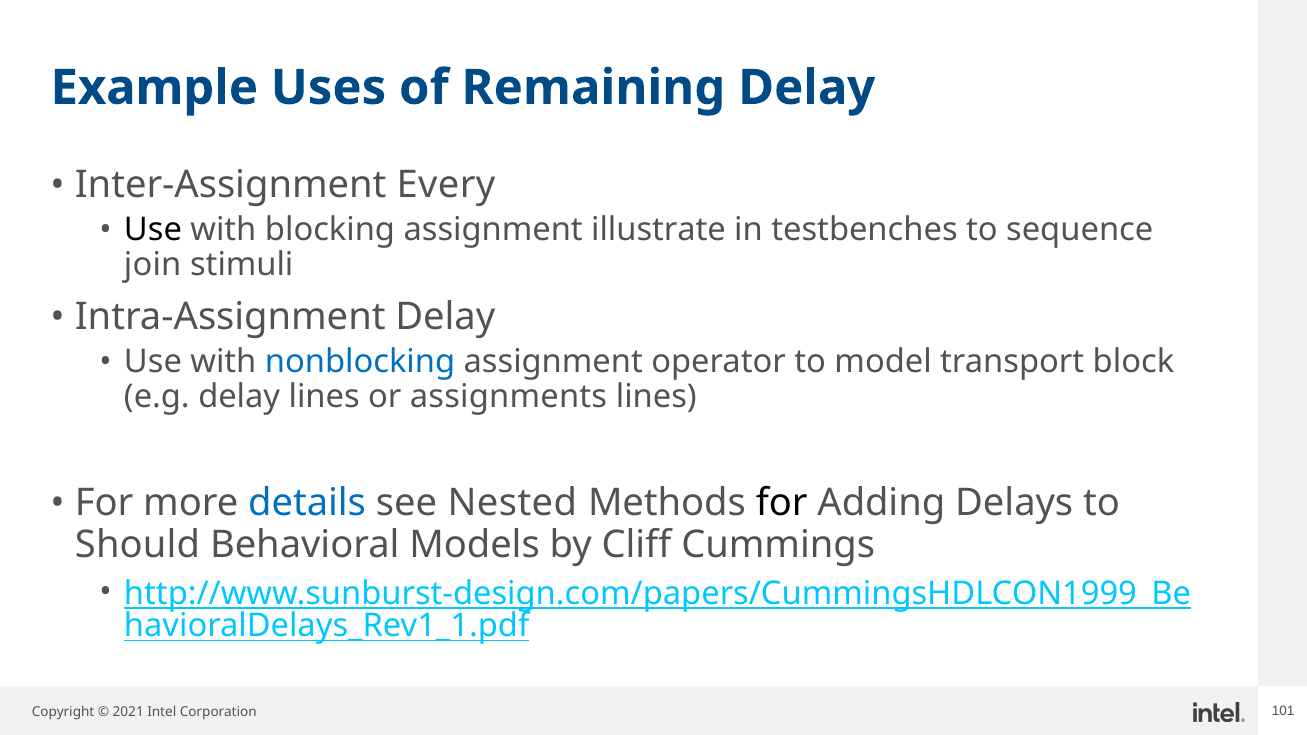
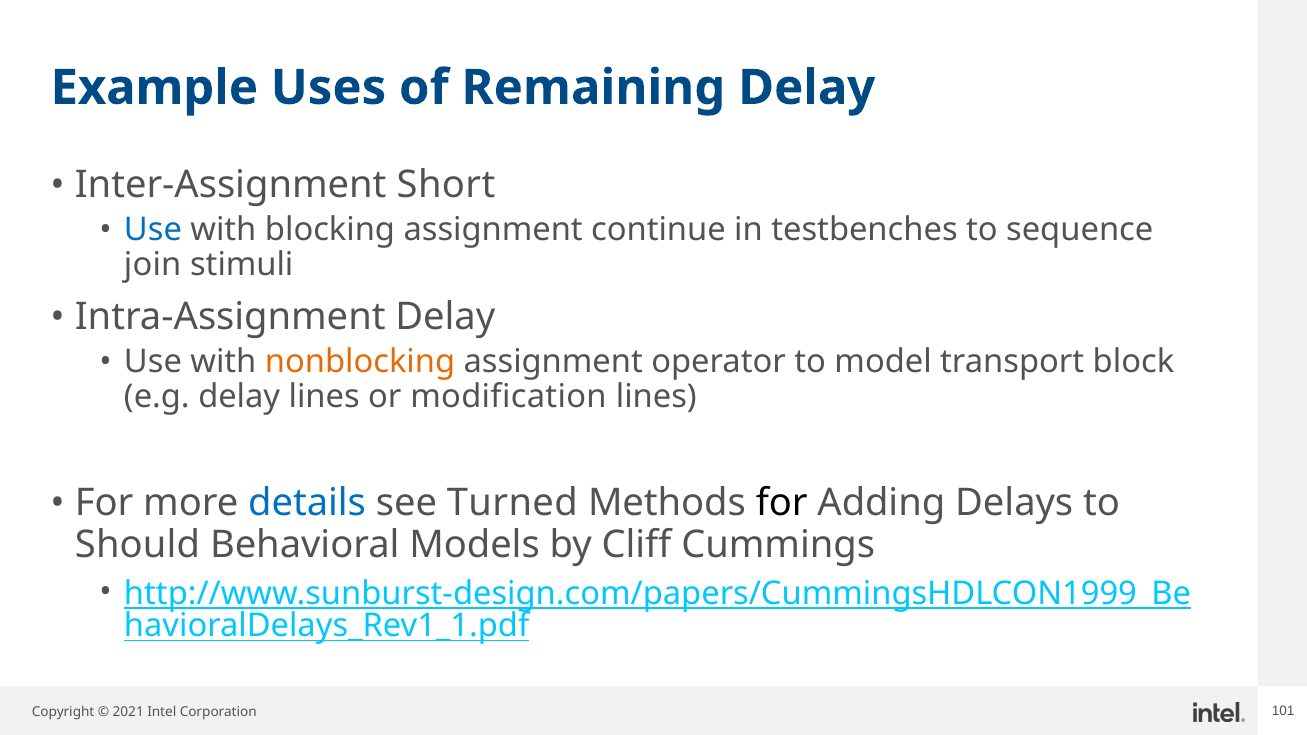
Every: Every -> Short (446, 185)
Use colour: black -> blue (153, 230)
illustrate: illustrate -> continue (659, 230)
nonblocking colour: blue -> orange (360, 362)
assignments: assignments -> modification (508, 397)
Nested: Nested -> Turned (512, 503)
